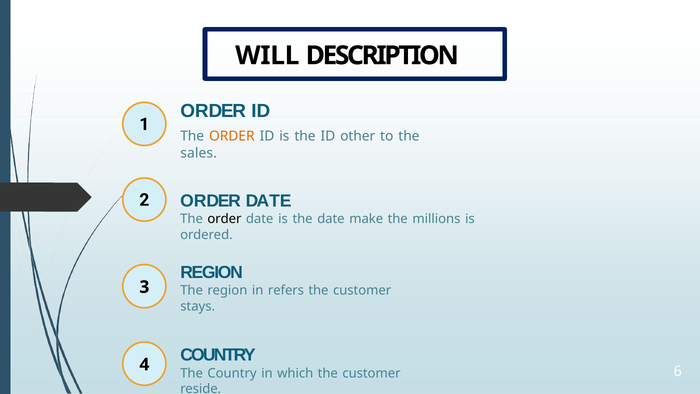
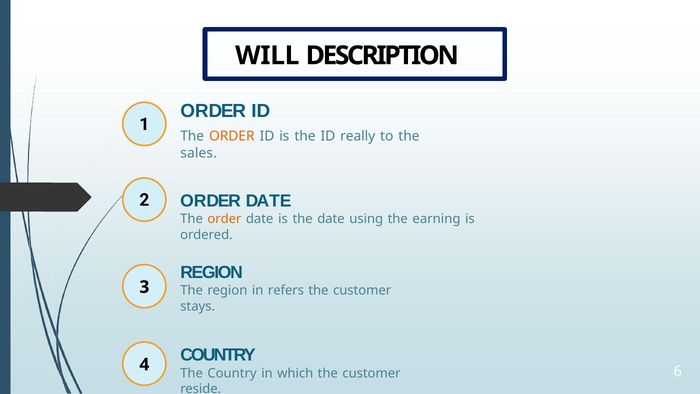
other: other -> really (358, 136)
order colour: black -> orange (224, 219)
make: make -> using (366, 219)
millions: millions -> earning (436, 219)
